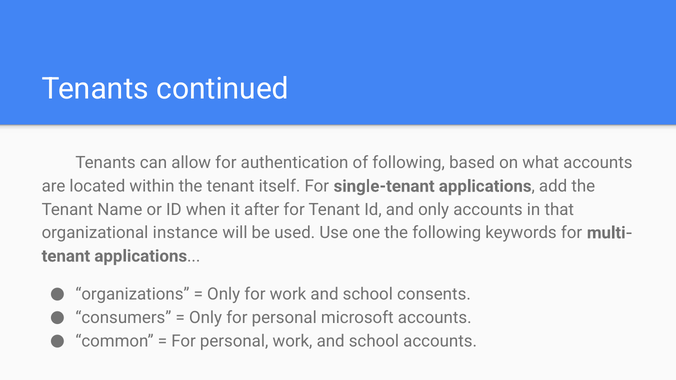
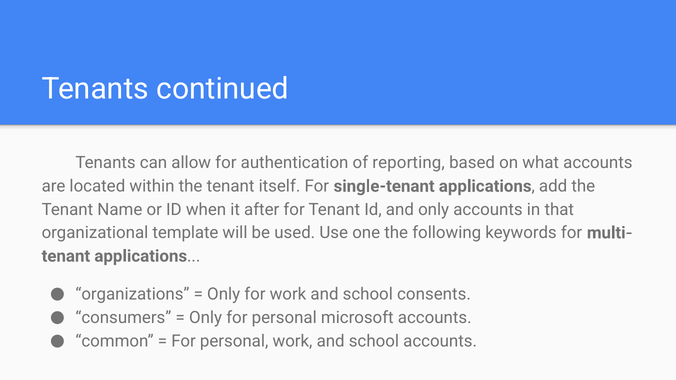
of following: following -> reporting (409, 163)
instance: instance -> template (185, 233)
